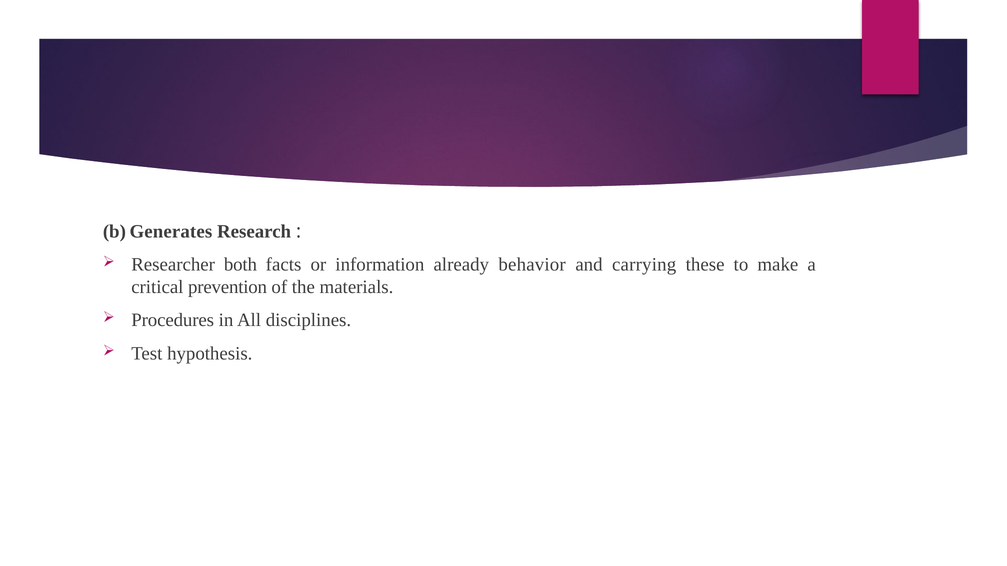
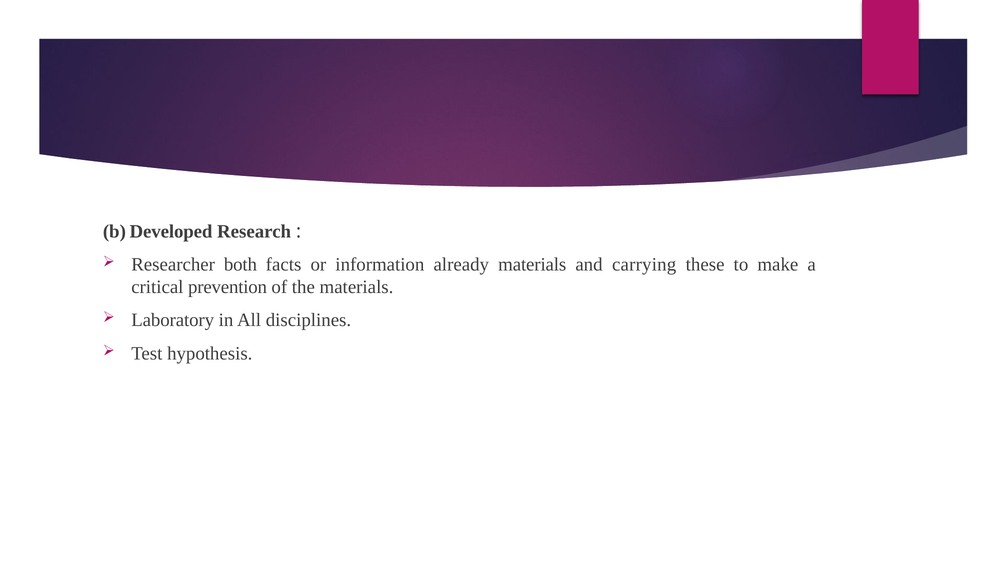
Generates: Generates -> Developed (171, 231)
already behavior: behavior -> materials (532, 265)
Procedures: Procedures -> Laboratory (173, 320)
